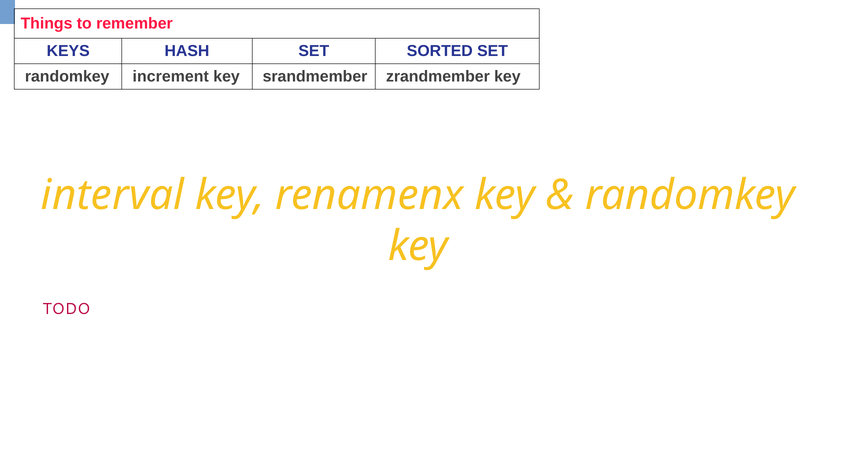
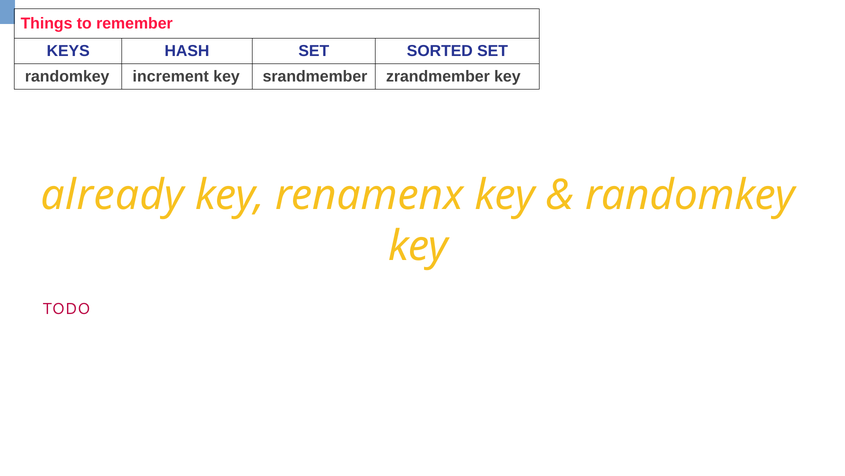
interval: interval -> already (113, 195)
